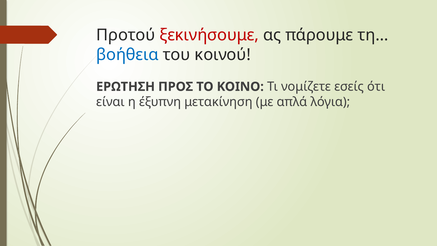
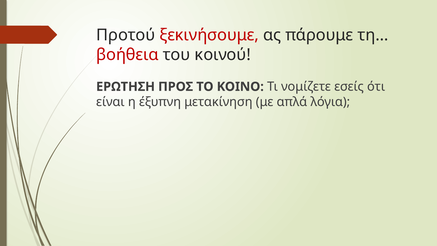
βοήθεια colour: blue -> red (127, 55)
